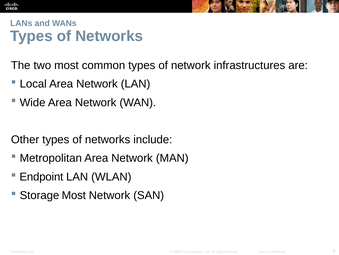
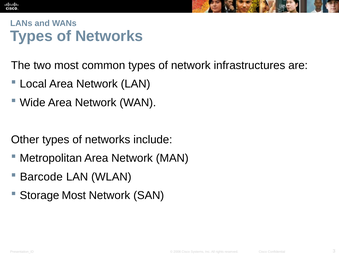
Endpoint: Endpoint -> Barcode (41, 176)
